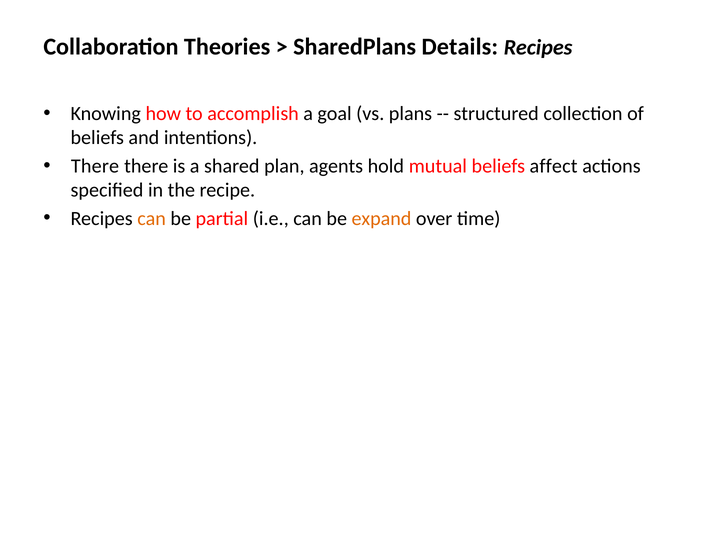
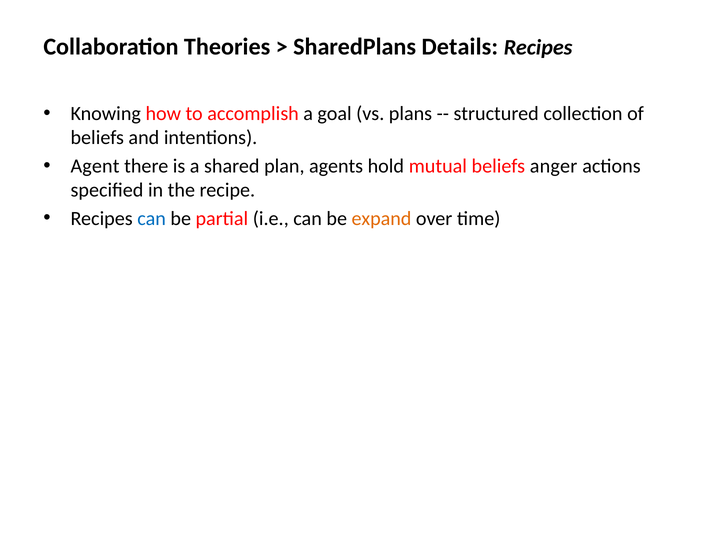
There: There -> Agent (95, 166)
affect: affect -> anger (554, 166)
can colour: orange -> blue (152, 218)
